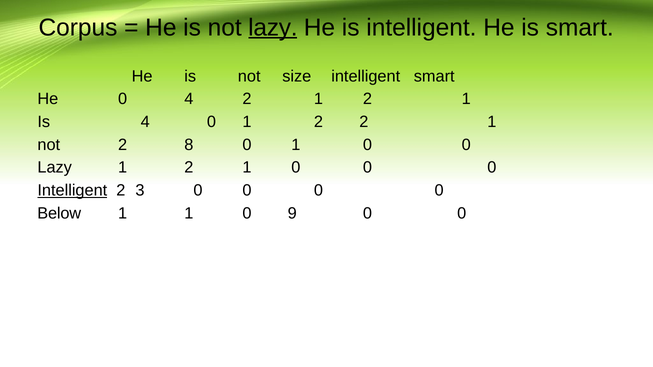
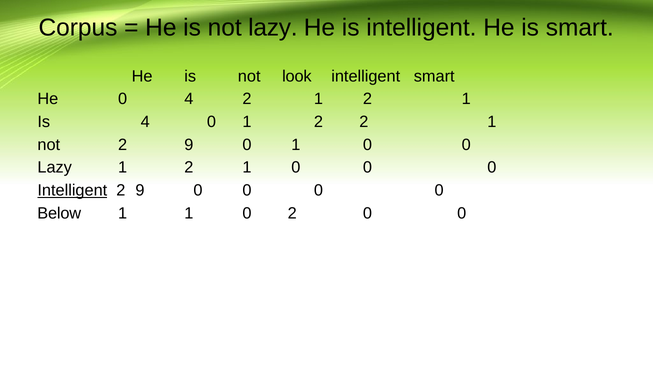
lazy underline: present -> none (273, 27)
size: size -> look (297, 76)
not 2 8: 8 -> 9 (189, 145)
3: 3 -> 9 (140, 190)
0 9: 9 -> 2 (292, 213)
